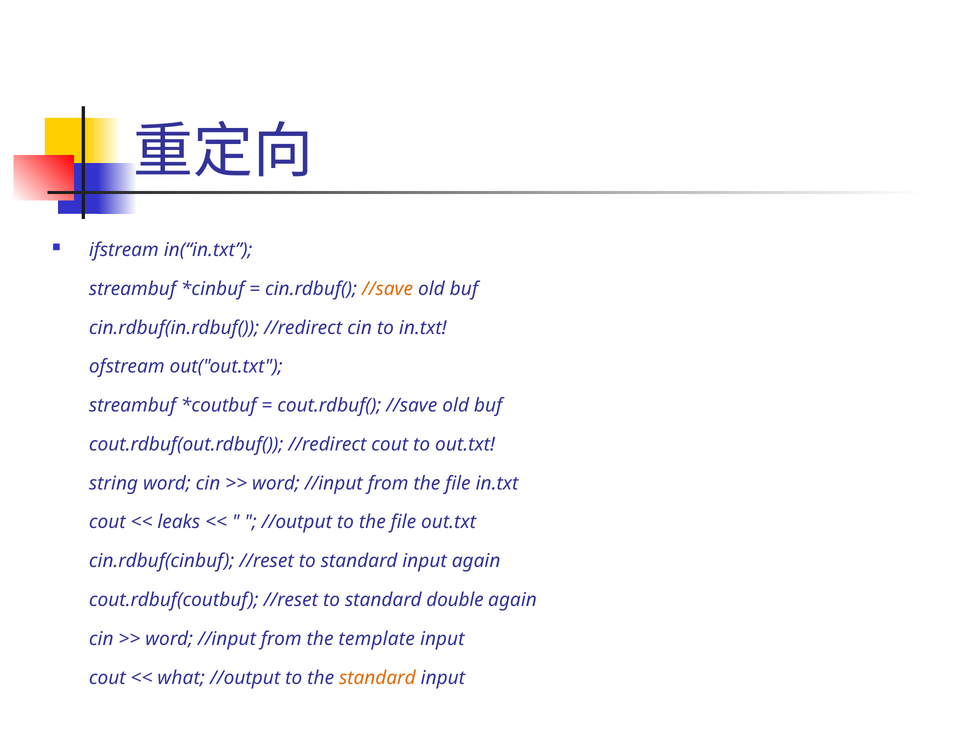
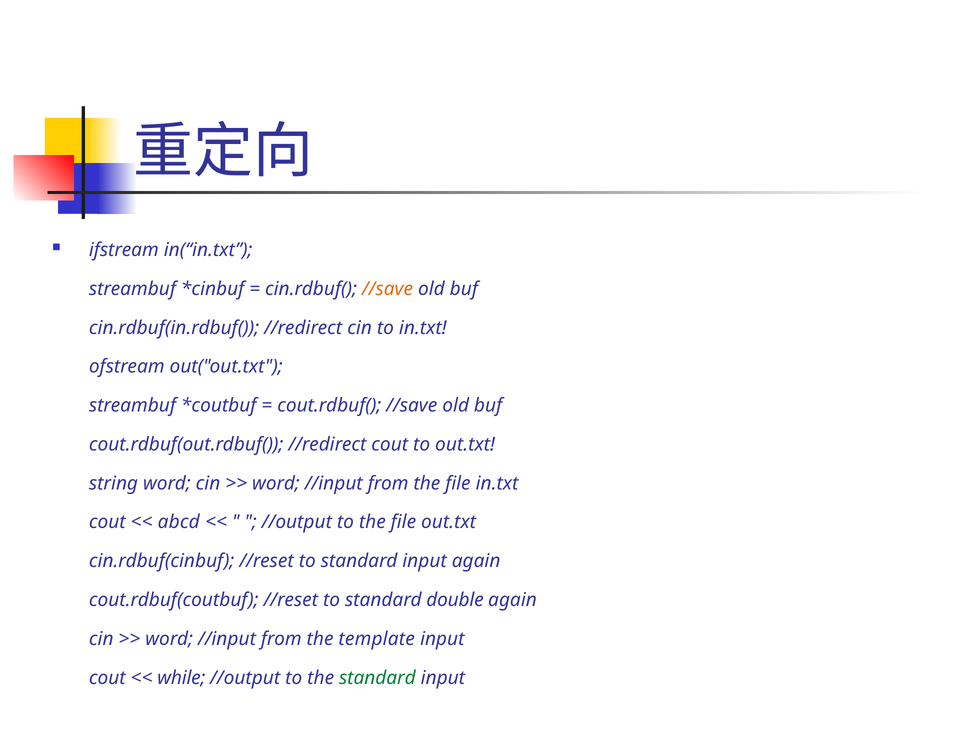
leaks: leaks -> abcd (179, 522)
what: what -> while (181, 678)
standard colour: orange -> green (377, 678)
